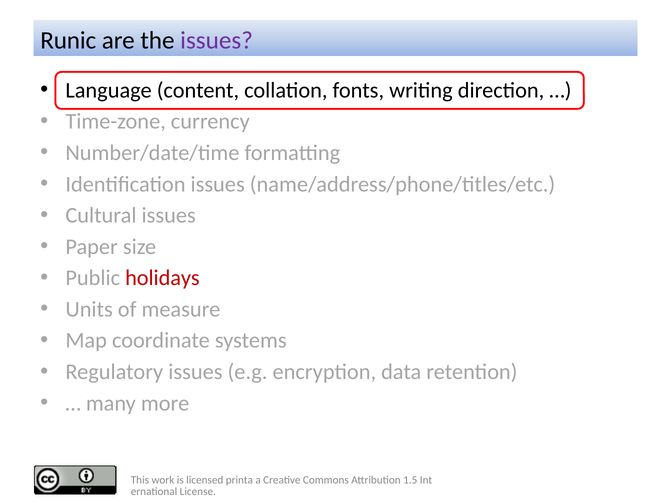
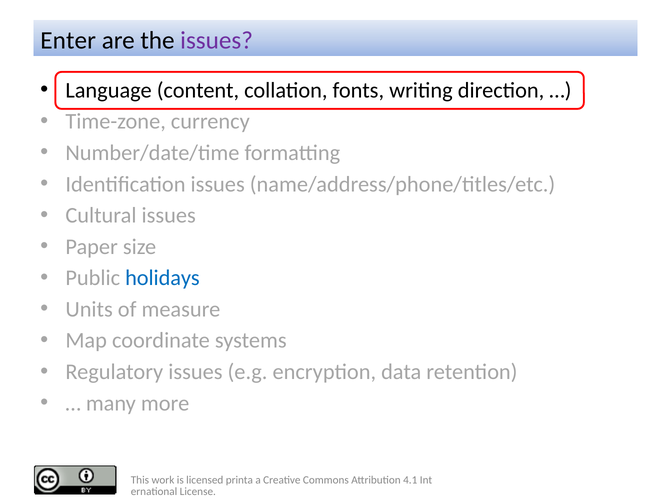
Runic: Runic -> Enter (68, 40)
holidays colour: red -> blue (162, 278)
1.5: 1.5 -> 4.1 (410, 480)
